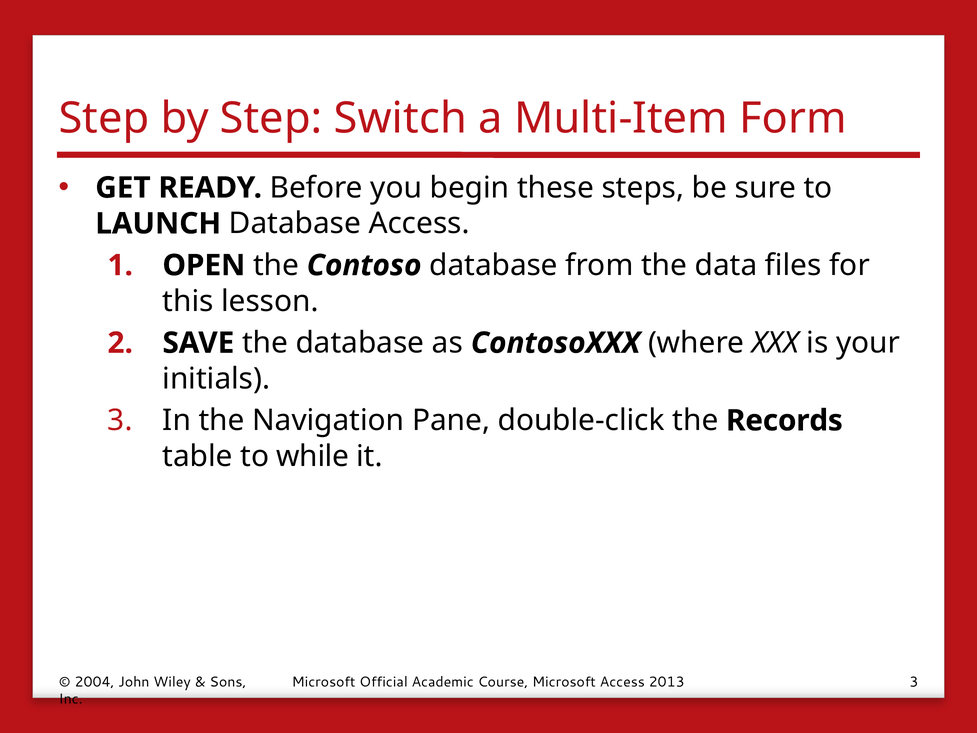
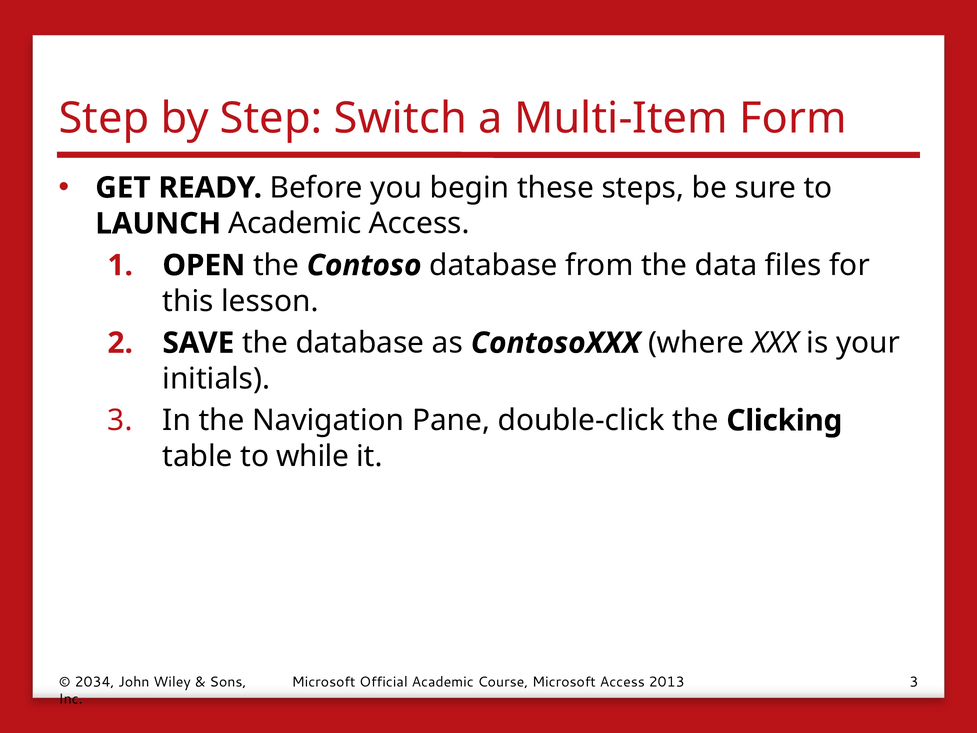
LAUNCH Database: Database -> Academic (295, 224)
Records: Records -> Clicking (784, 420)
2004: 2004 -> 2034 (94, 682)
